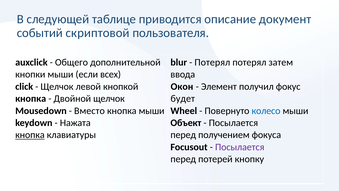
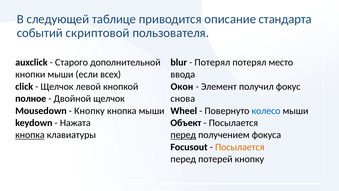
документ: документ -> стандарта (285, 19)
Общего: Общего -> Старого (71, 62)
затем: затем -> место (281, 62)
кнопка: кнопка -> полное (31, 98)
будет: будет -> снова (183, 98)
Вместо: Вместо -> Кнопку (89, 111)
перед underline: none -> present (183, 135)
Посылается colour: purple -> orange (240, 147)
